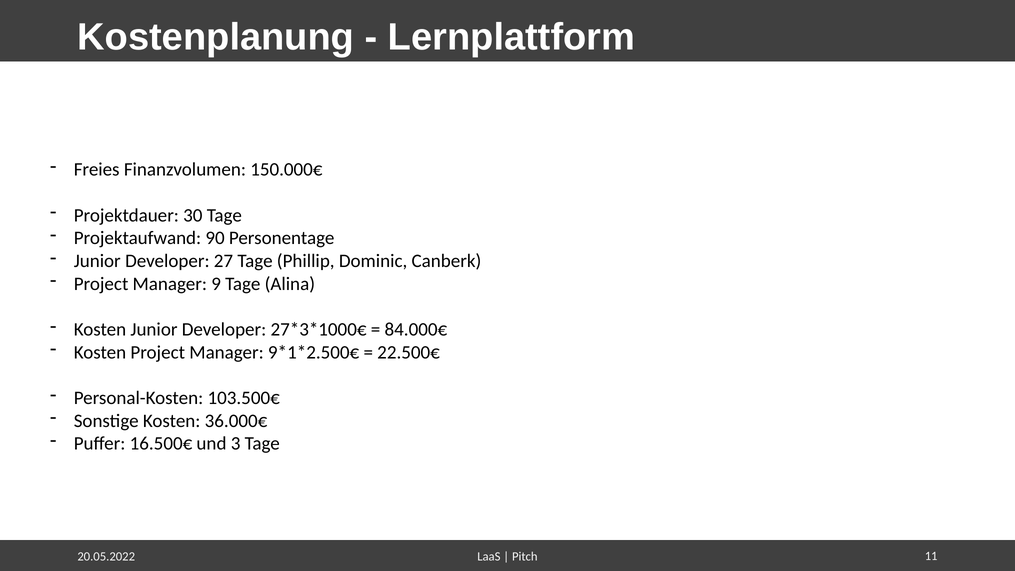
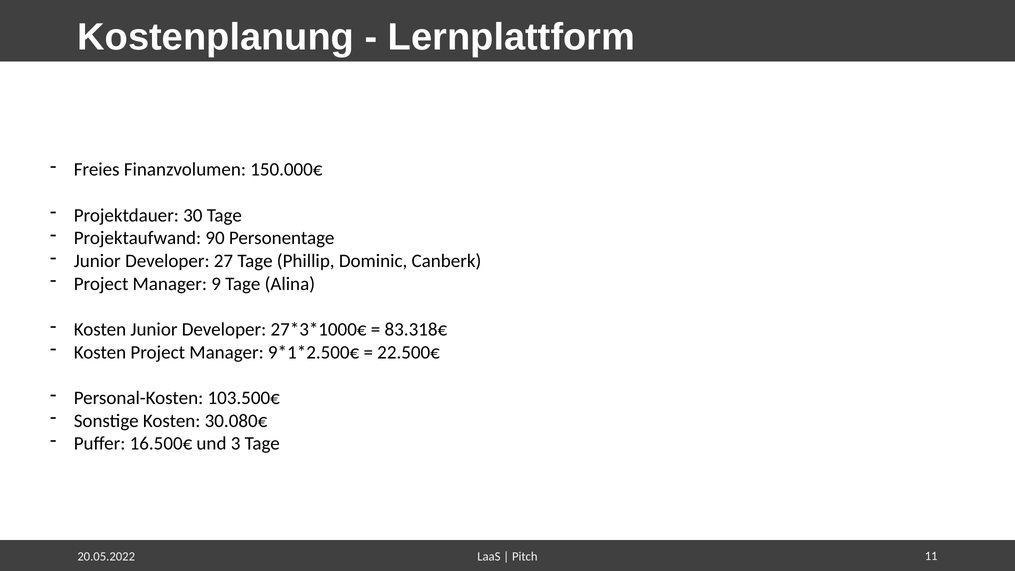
84.000€: 84.000€ -> 83.318€ (416, 329)
36.000€: 36.000€ -> 30.080€ (236, 421)
